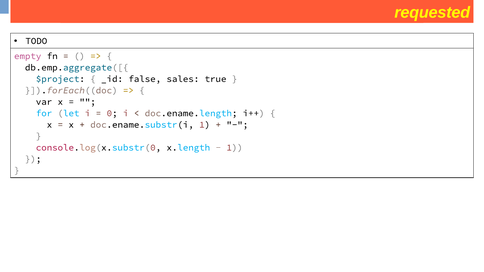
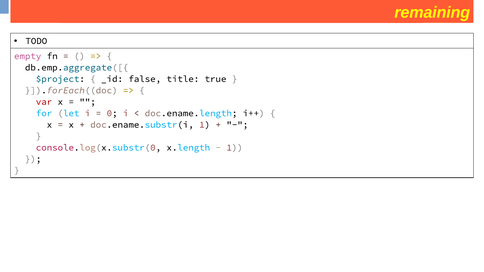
requested: requested -> remaining (432, 13)
sales: sales -> title (183, 79)
var colour: black -> red (44, 102)
